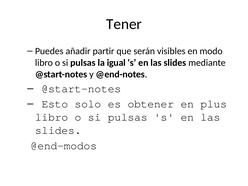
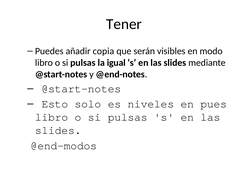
partir: partir -> copia (103, 51)
obtener: obtener -> niveles (151, 104)
plus: plus -> pues (214, 104)
